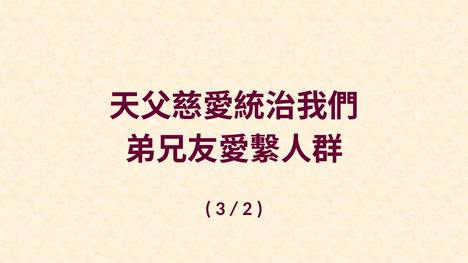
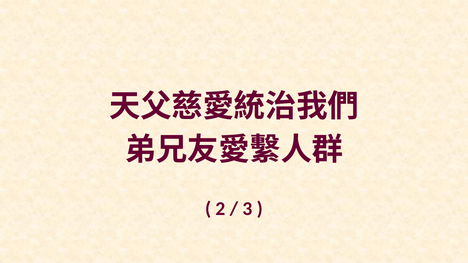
3: 3 -> 2 (220, 209)
2: 2 -> 3 (247, 209)
